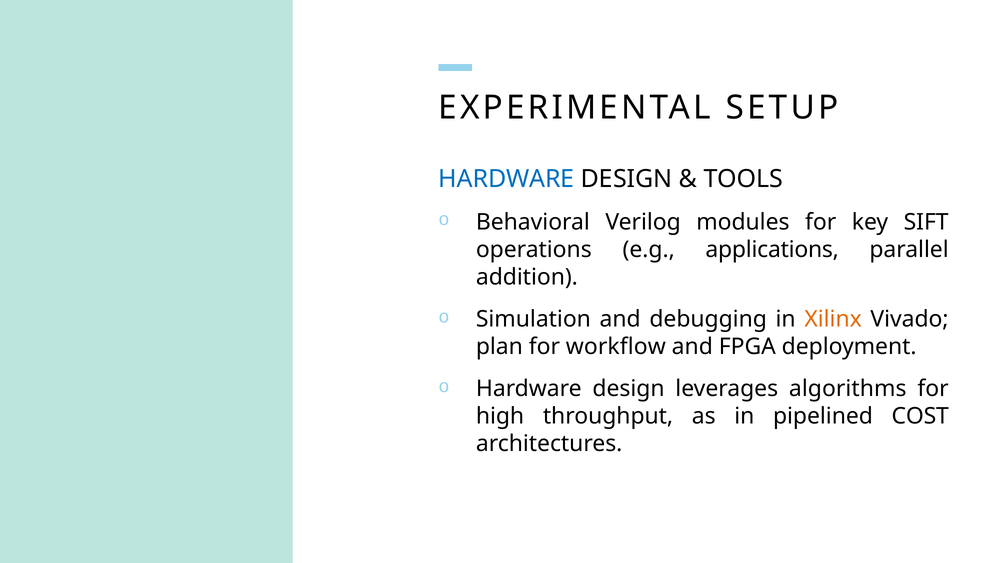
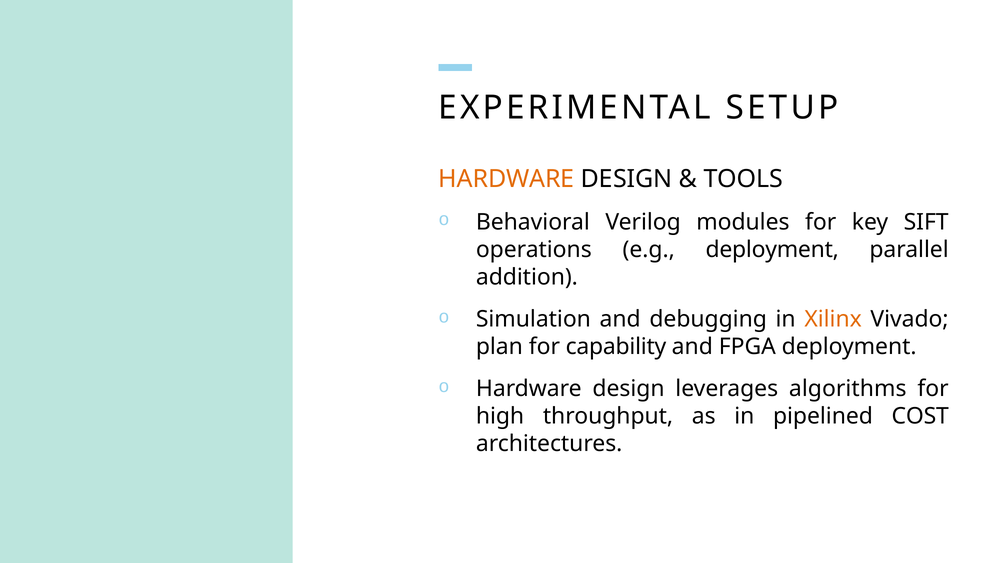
HARDWARE colour: blue -> orange (506, 179)
e.g applications: applications -> deployment (772, 250)
workflow: workflow -> capability (616, 347)
